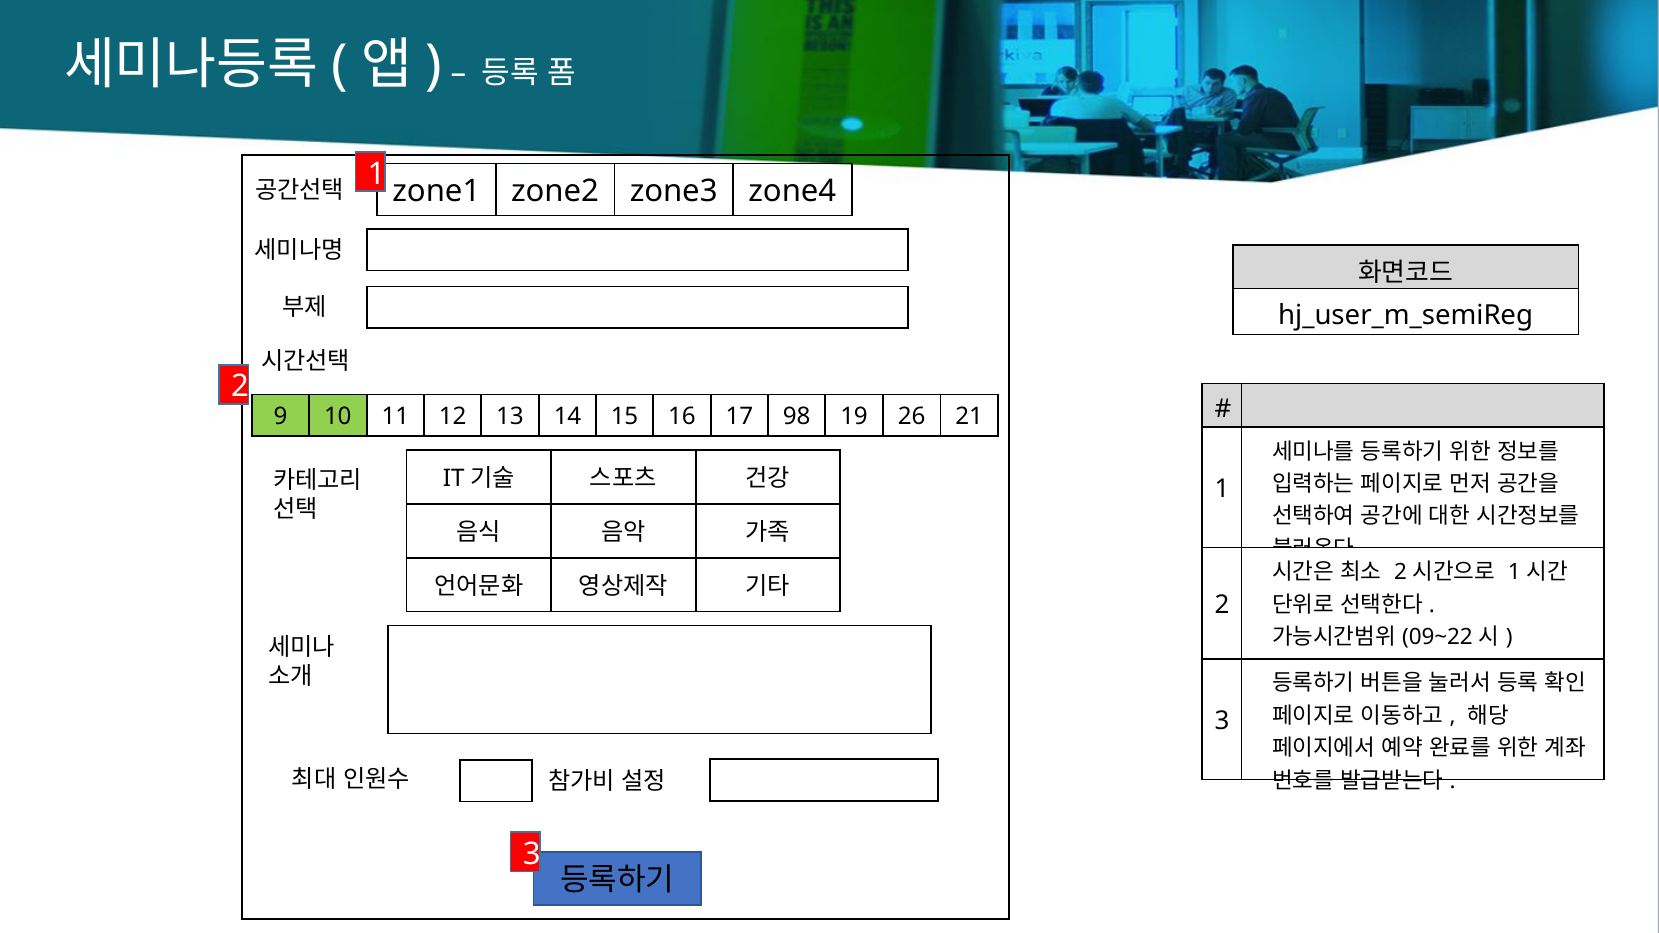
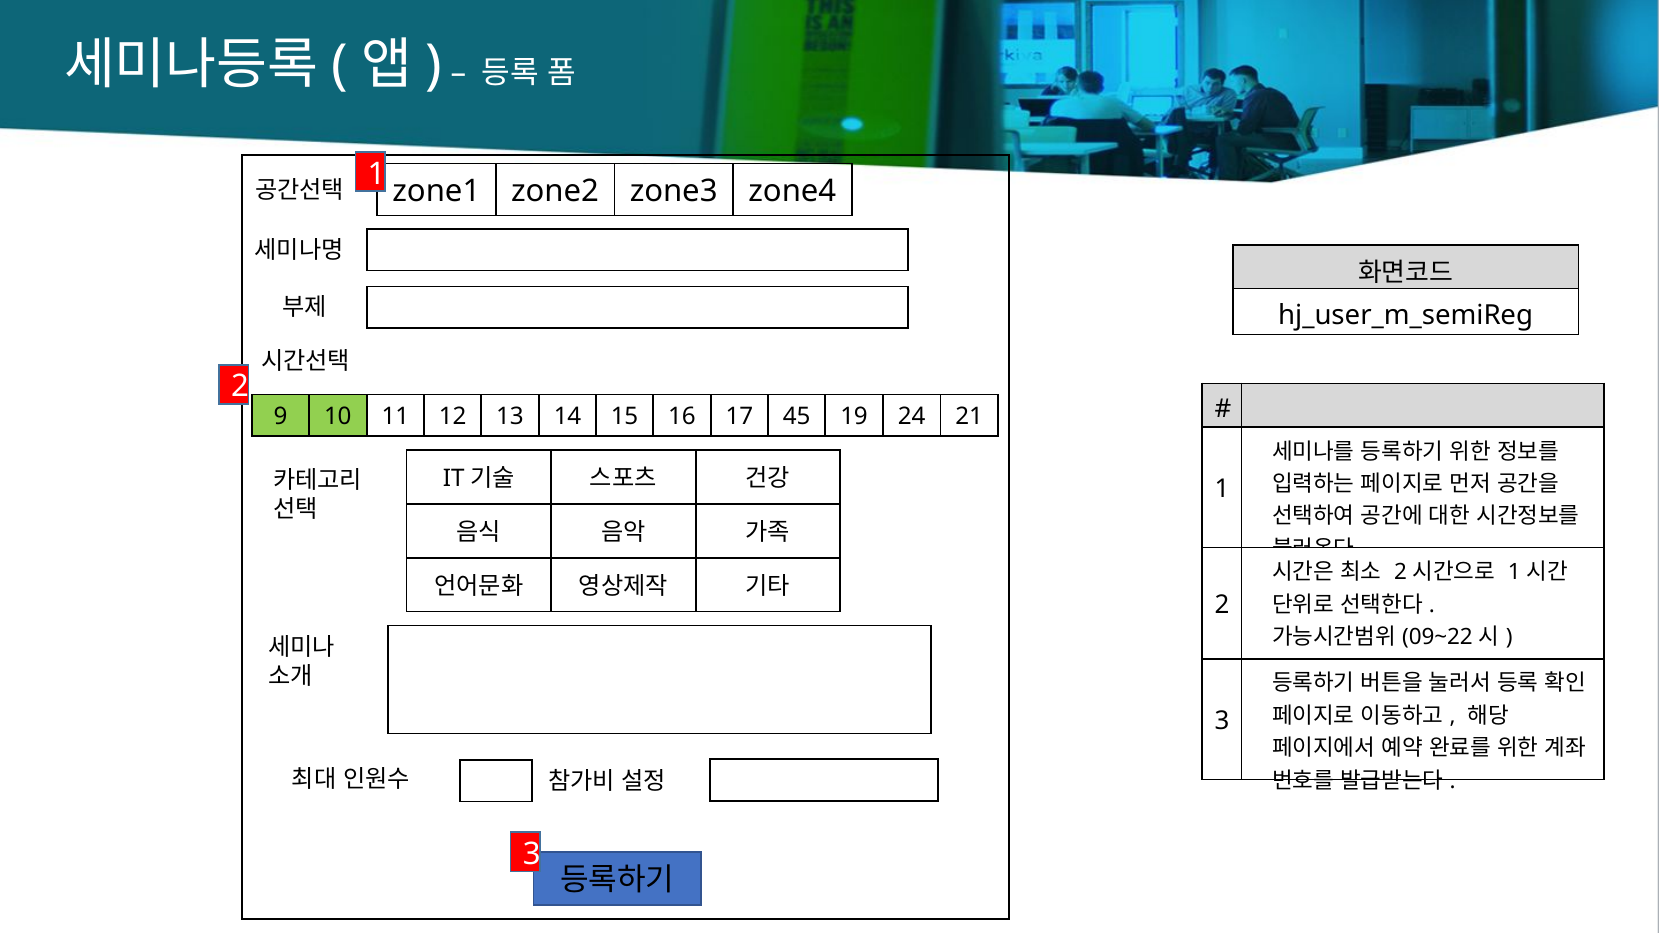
98: 98 -> 45 (797, 417)
26: 26 -> 24 (912, 417)
